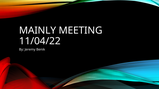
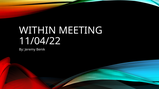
MAINLY: MAINLY -> WITHIN (38, 31)
